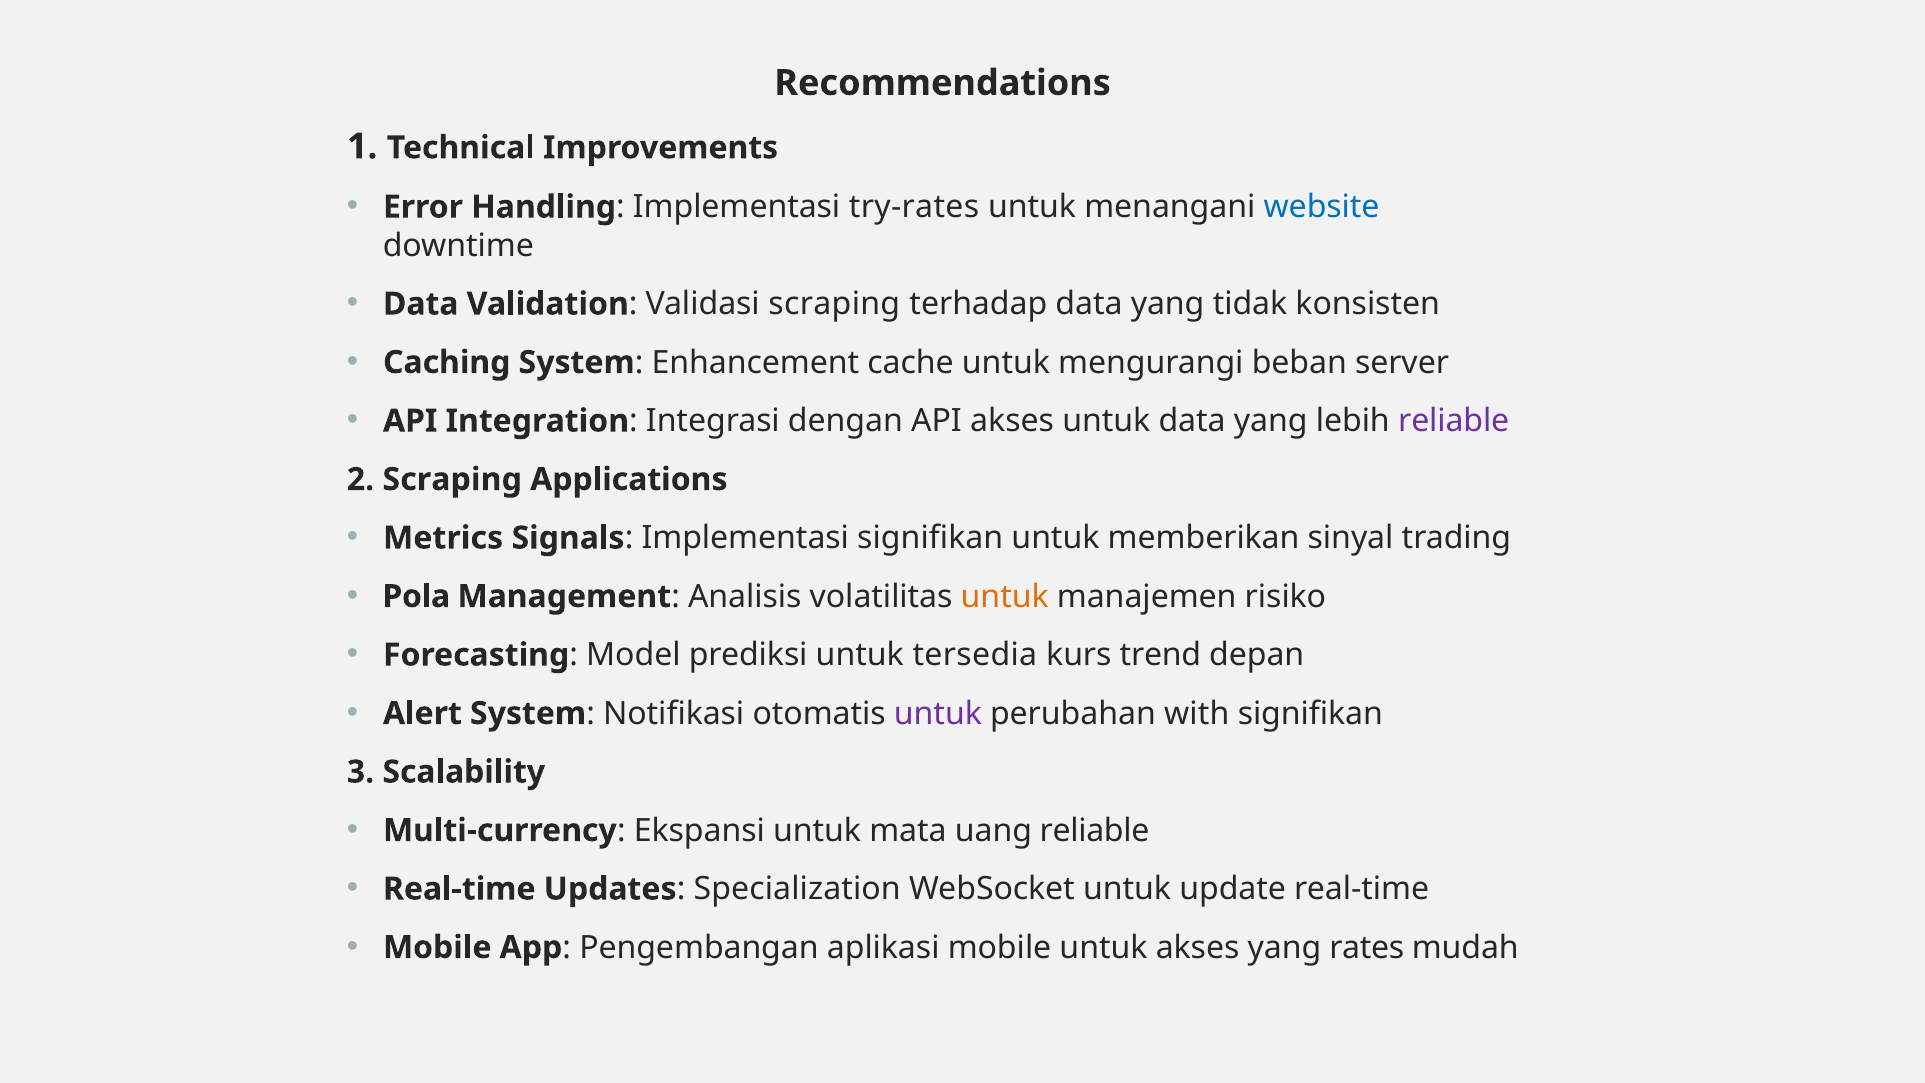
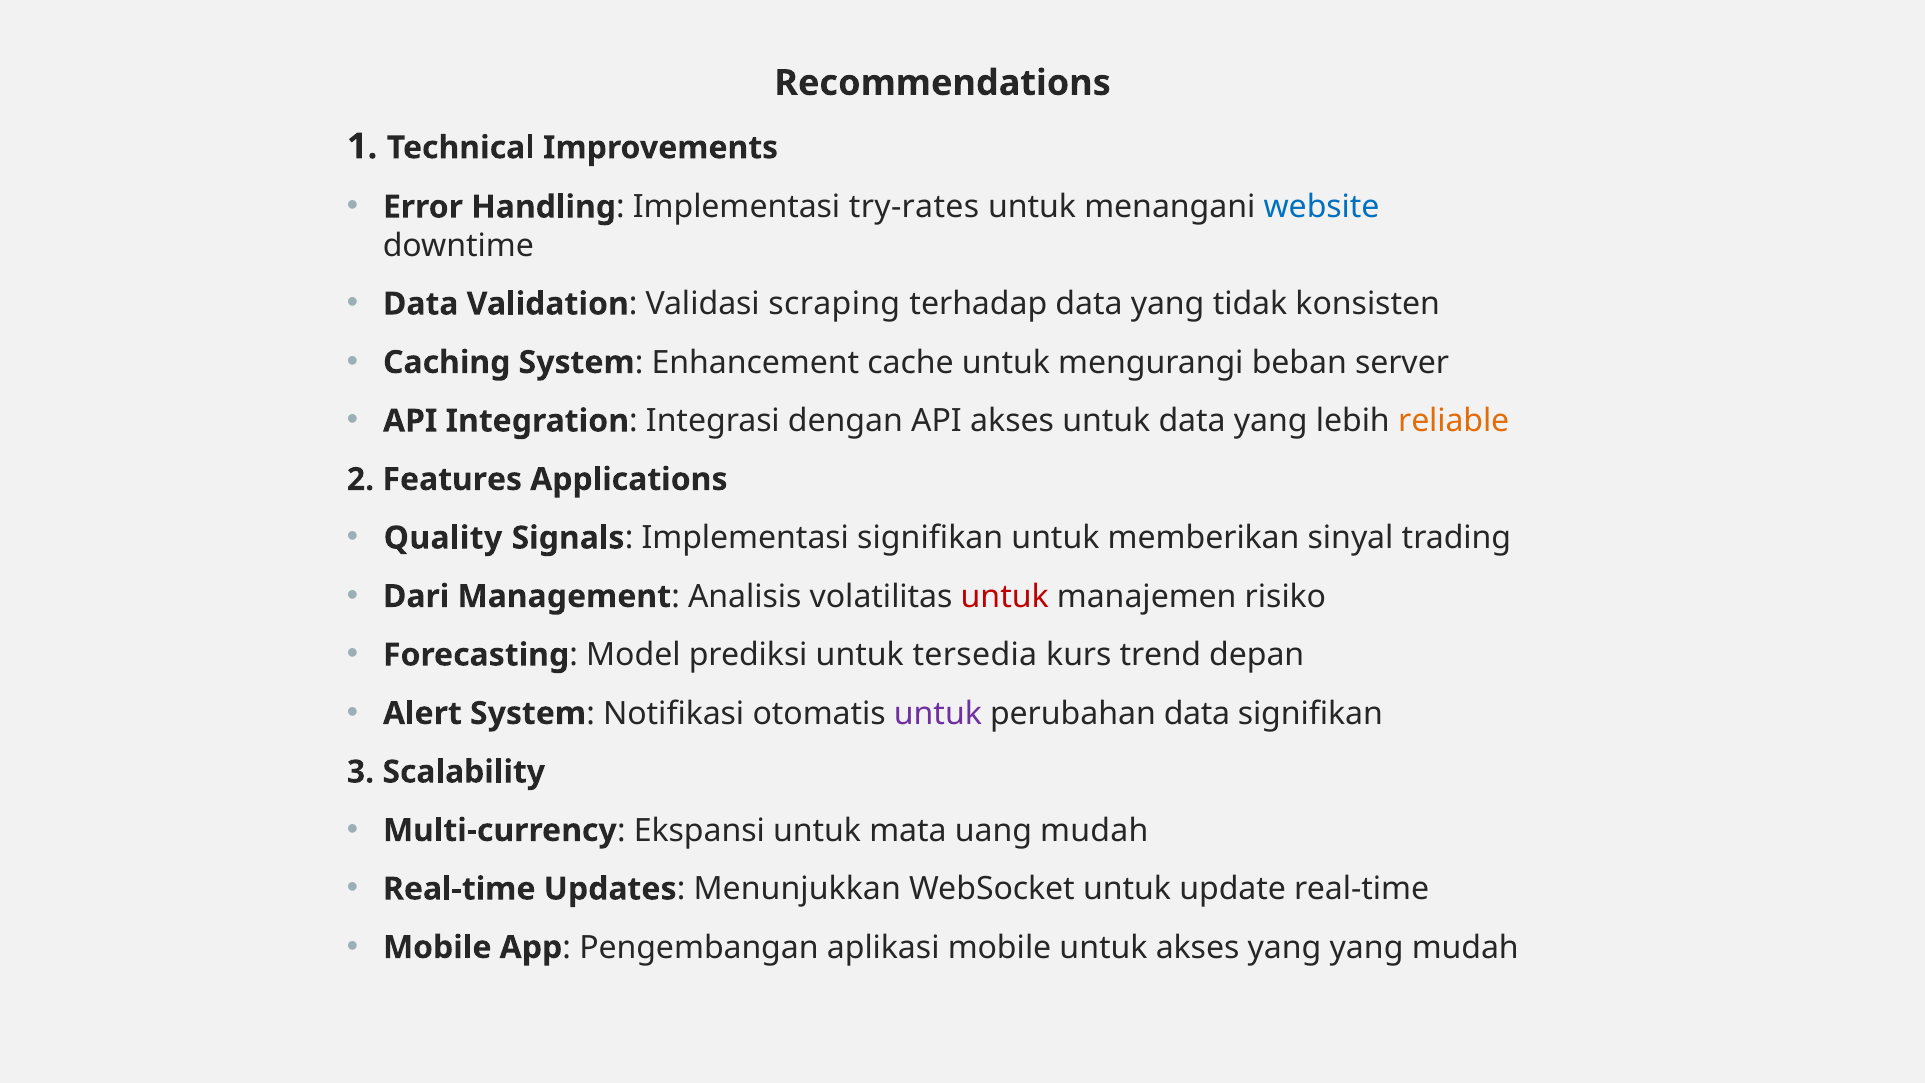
reliable colour: purple -> orange (1454, 421)
2 Scraping: Scraping -> Features (452, 479)
Metrics: Metrics -> Quality (443, 538)
Pola: Pola -> Dari (416, 596)
untuk colour: orange -> red (1005, 596)
perubahan with: with -> data (1197, 713)
uang reliable: reliable -> mudah (1094, 830)
Specialization: Specialization -> Menunjukkan (797, 889)
yang rates: rates -> yang (1367, 947)
